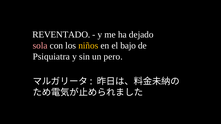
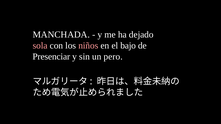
REVENTADO: REVENTADO -> MANCHADA (61, 35)
niños colour: yellow -> pink (88, 46)
Psiquiatra: Psiquiatra -> Presenciar (51, 57)
